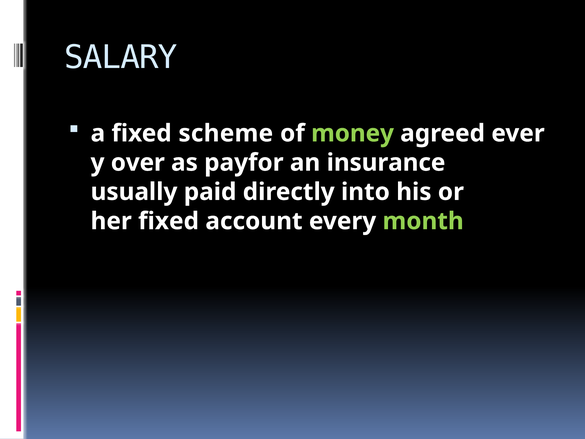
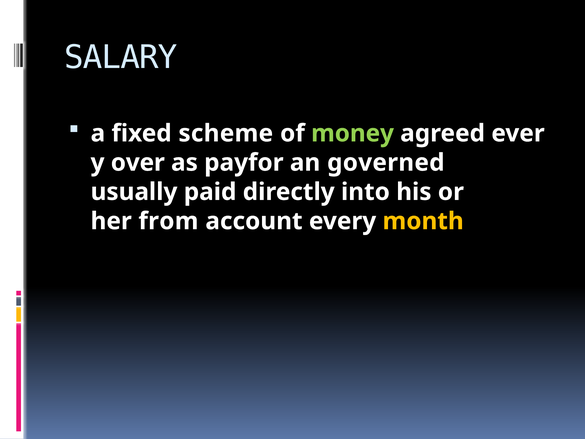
insurance: insurance -> governed (386, 163)
her fixed: fixed -> from (168, 221)
month colour: light green -> yellow (423, 221)
